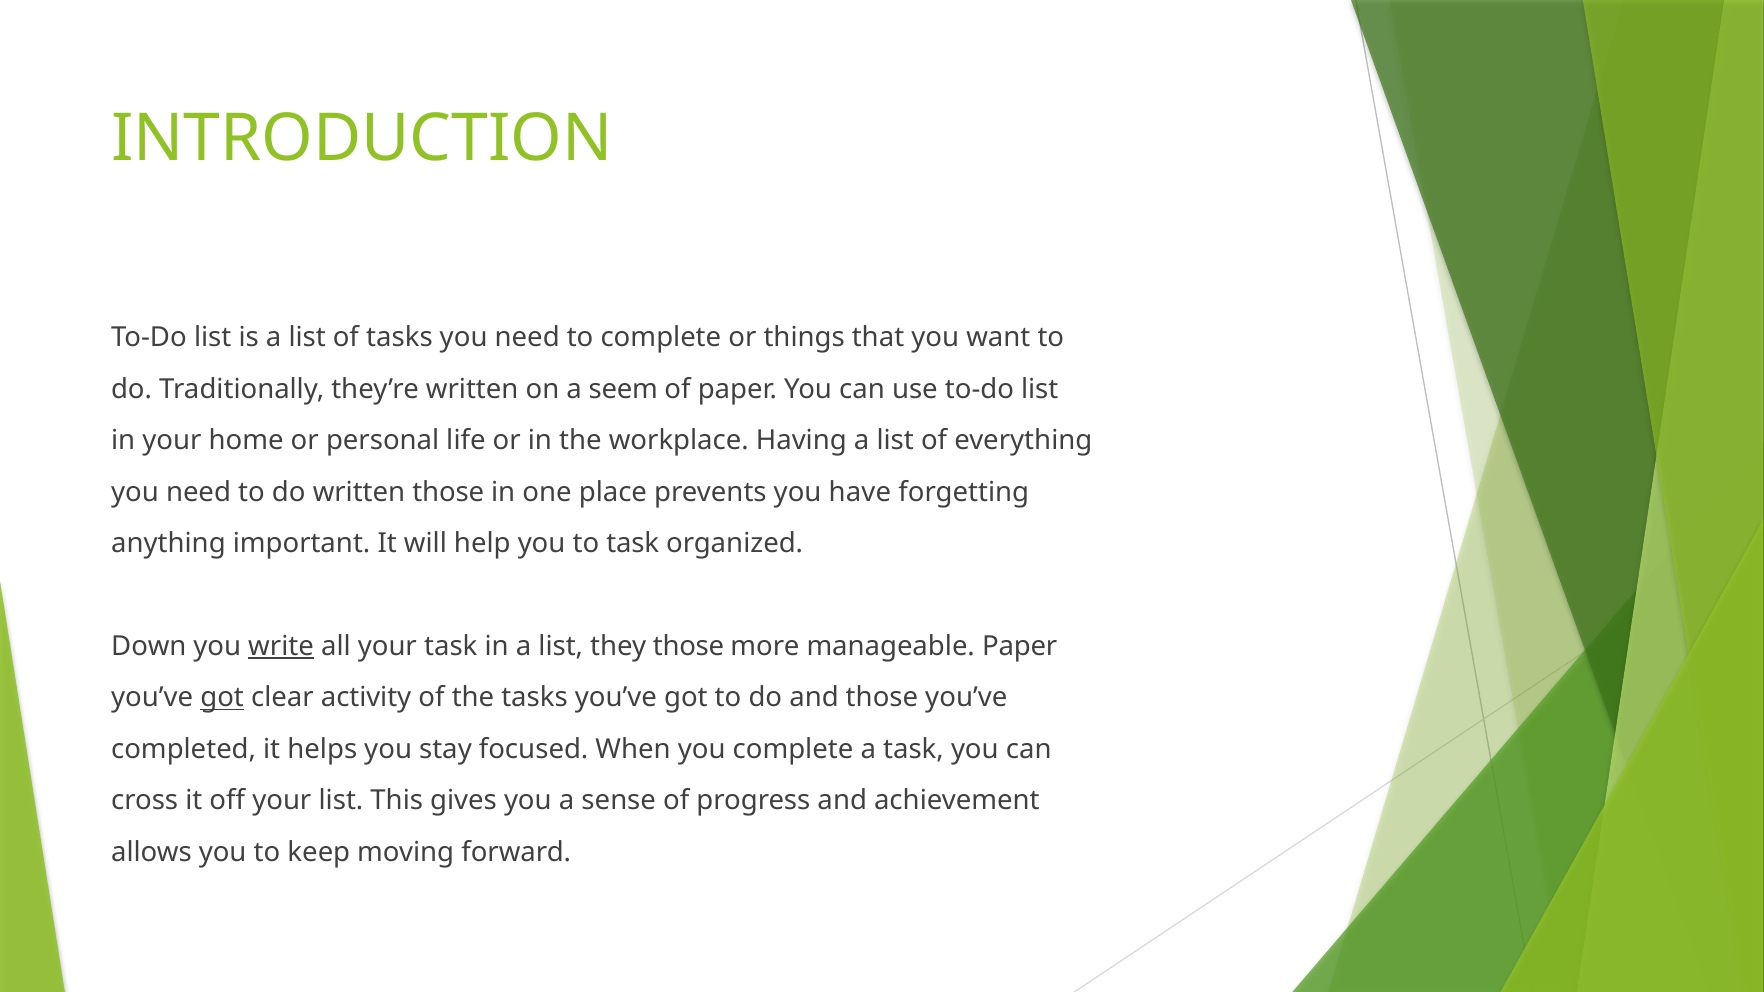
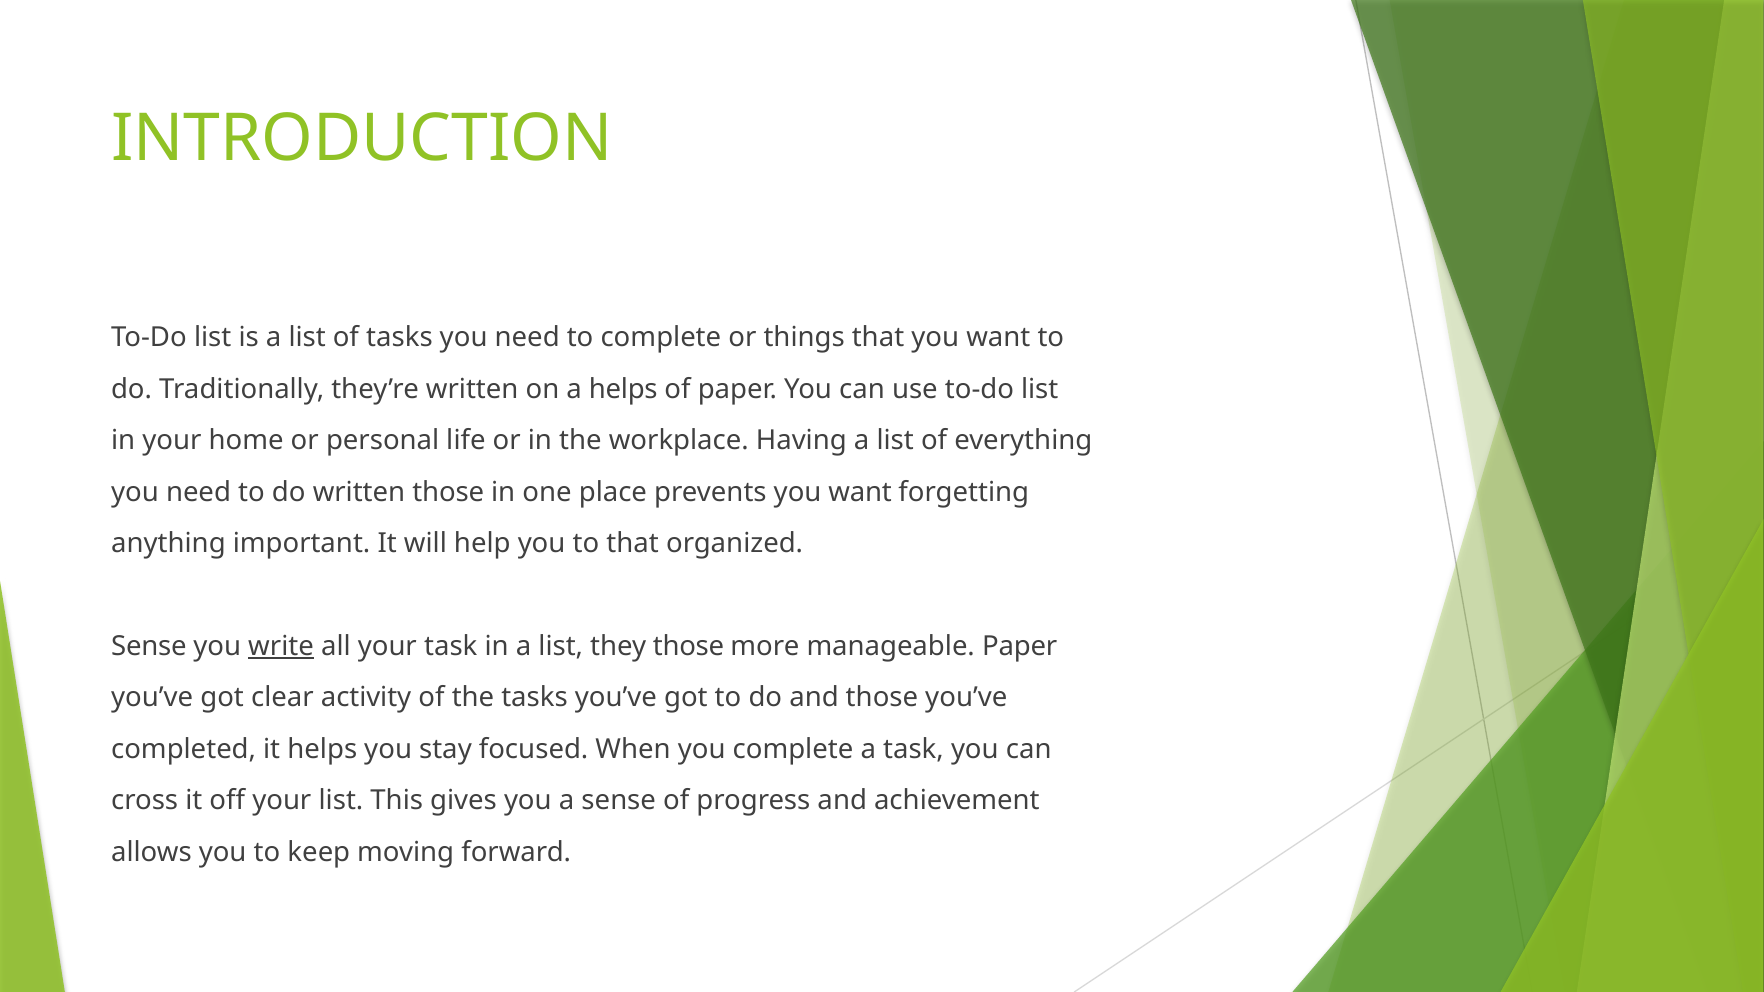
a seem: seem -> helps (623, 389)
prevents you have: have -> want (860, 492)
to task: task -> that (633, 544)
Down: Down -> Sense (149, 646)
got underline: present -> none (222, 698)
